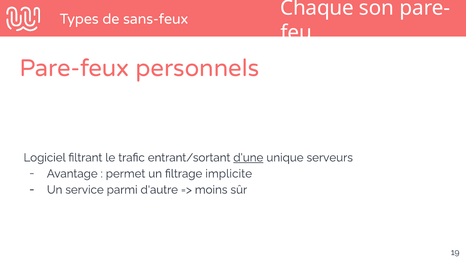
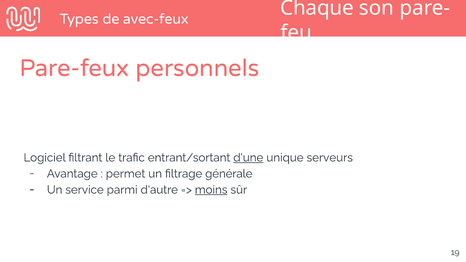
sans-feux: sans-feux -> avec-feux (156, 19)
implicite: implicite -> générale (229, 174)
moins underline: none -> present (211, 190)
